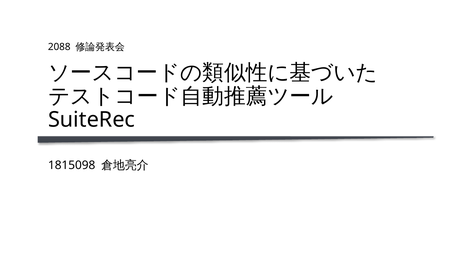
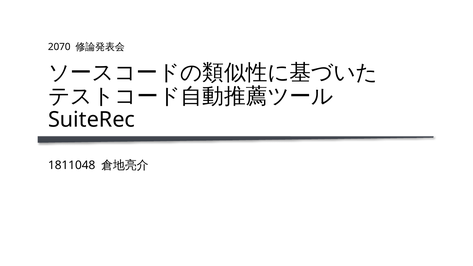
2088: 2088 -> 2070 (59, 47)
1815098: 1815098 -> 1811048 (72, 165)
